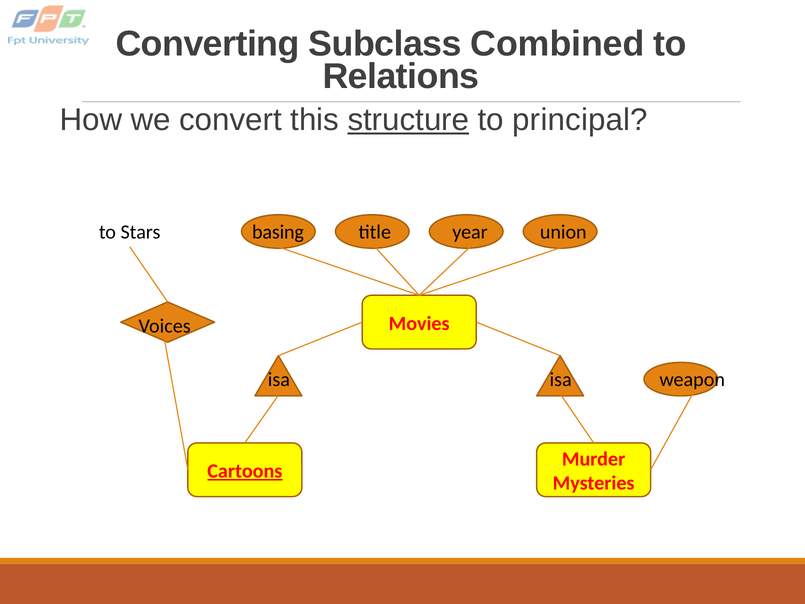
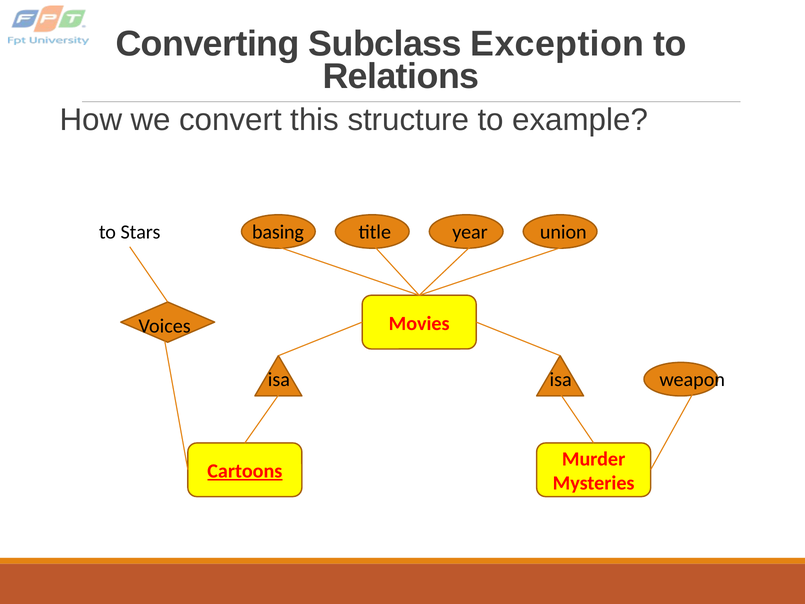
Combined: Combined -> Exception (557, 44)
structure underline: present -> none (408, 120)
principal: principal -> example (580, 120)
